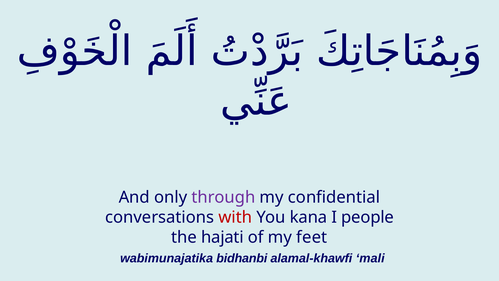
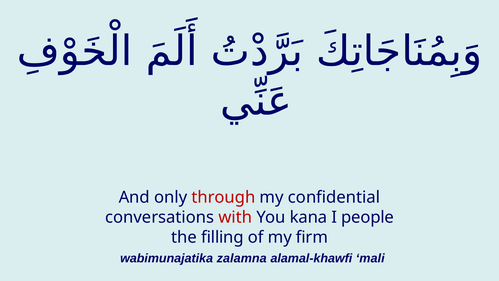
through colour: purple -> red (223, 197)
hajati: hajati -> filling (222, 237)
feet: feet -> firm (312, 237)
bidhanbi: bidhanbi -> zalamna (242, 258)
